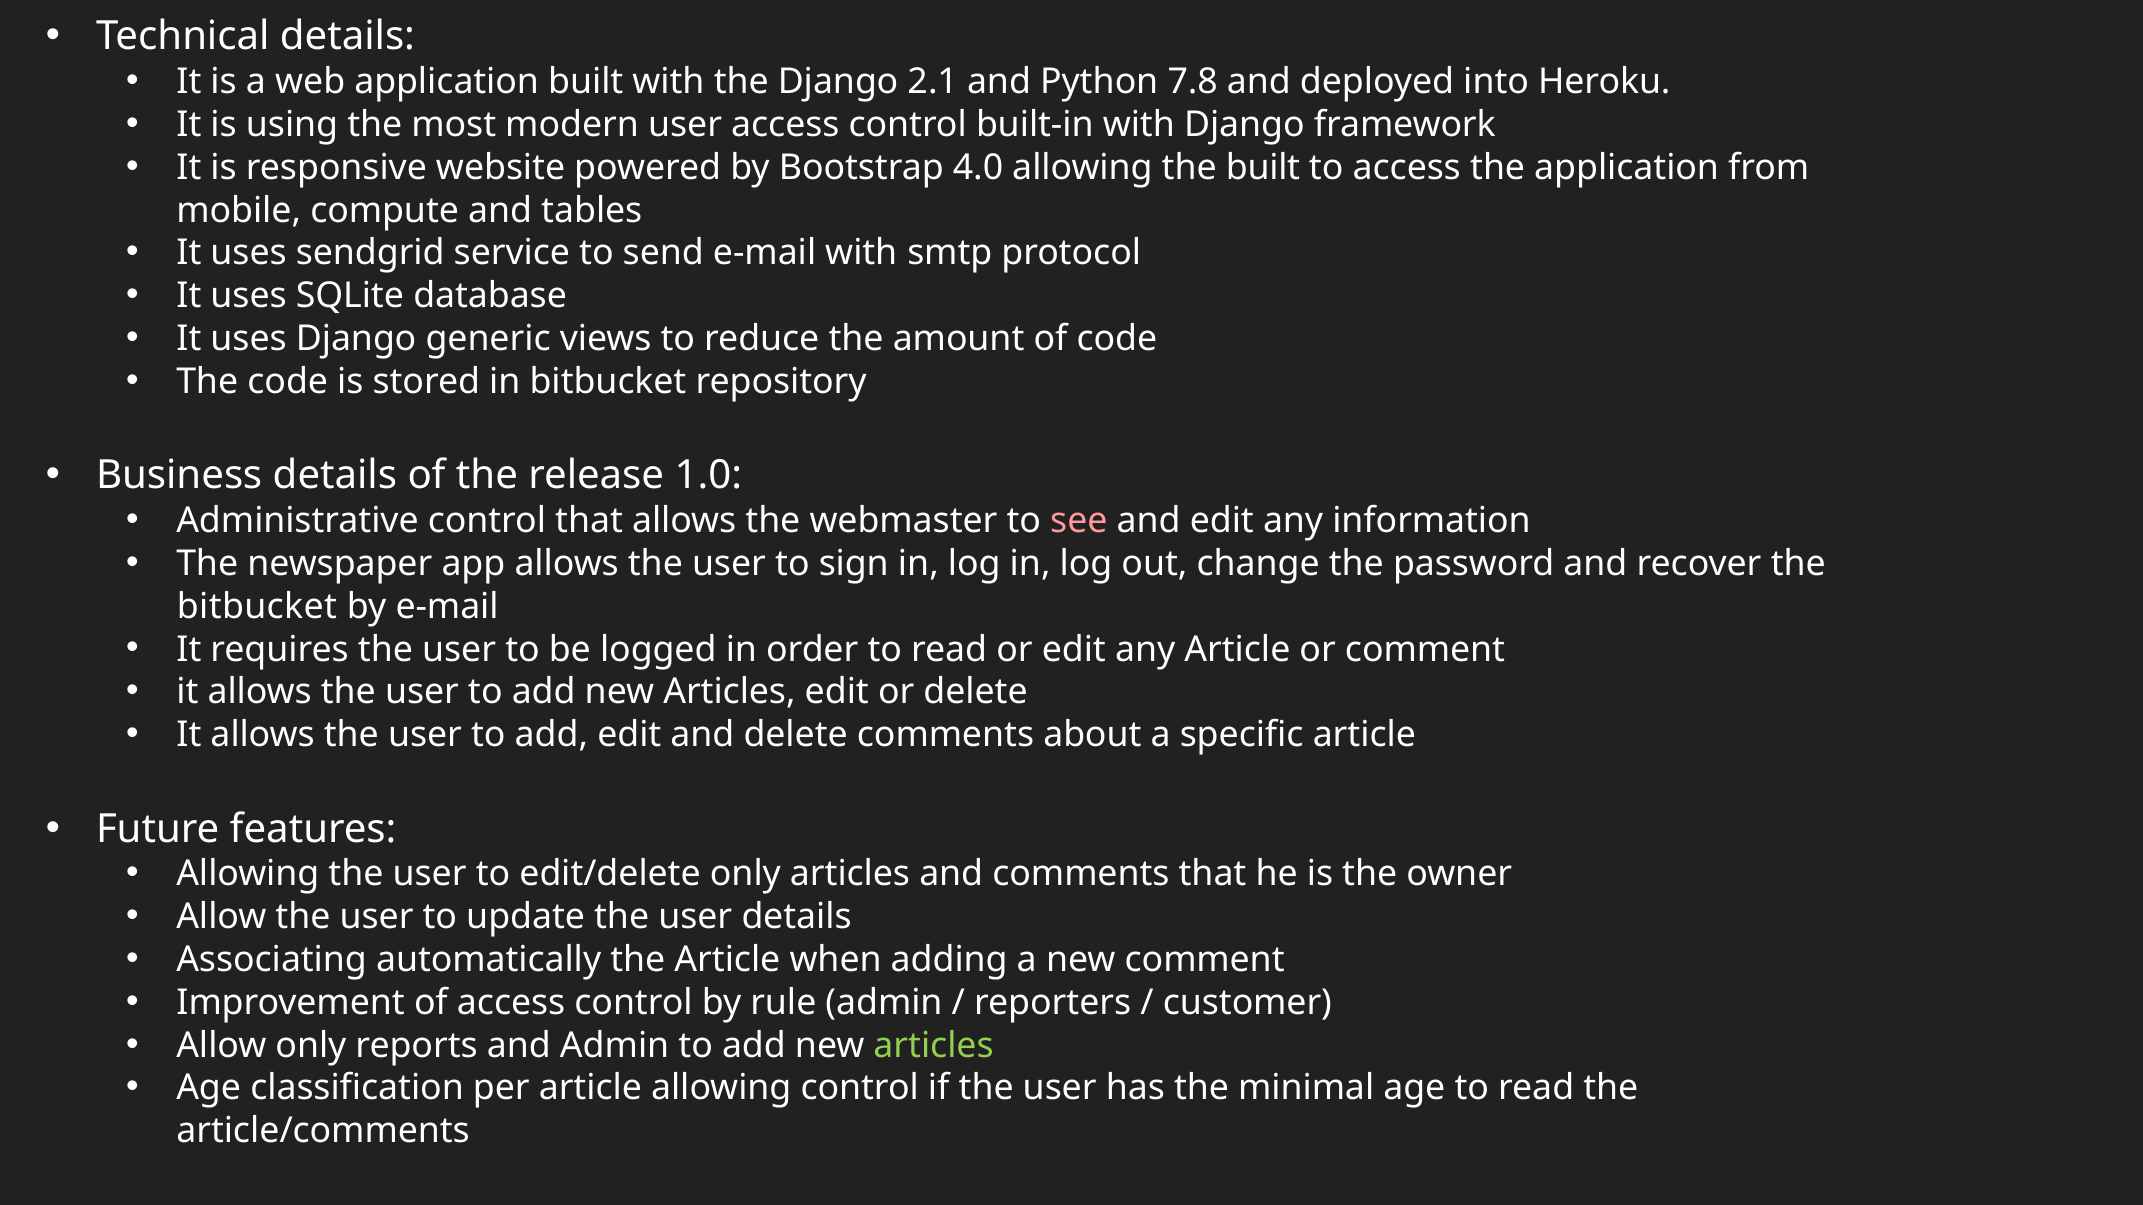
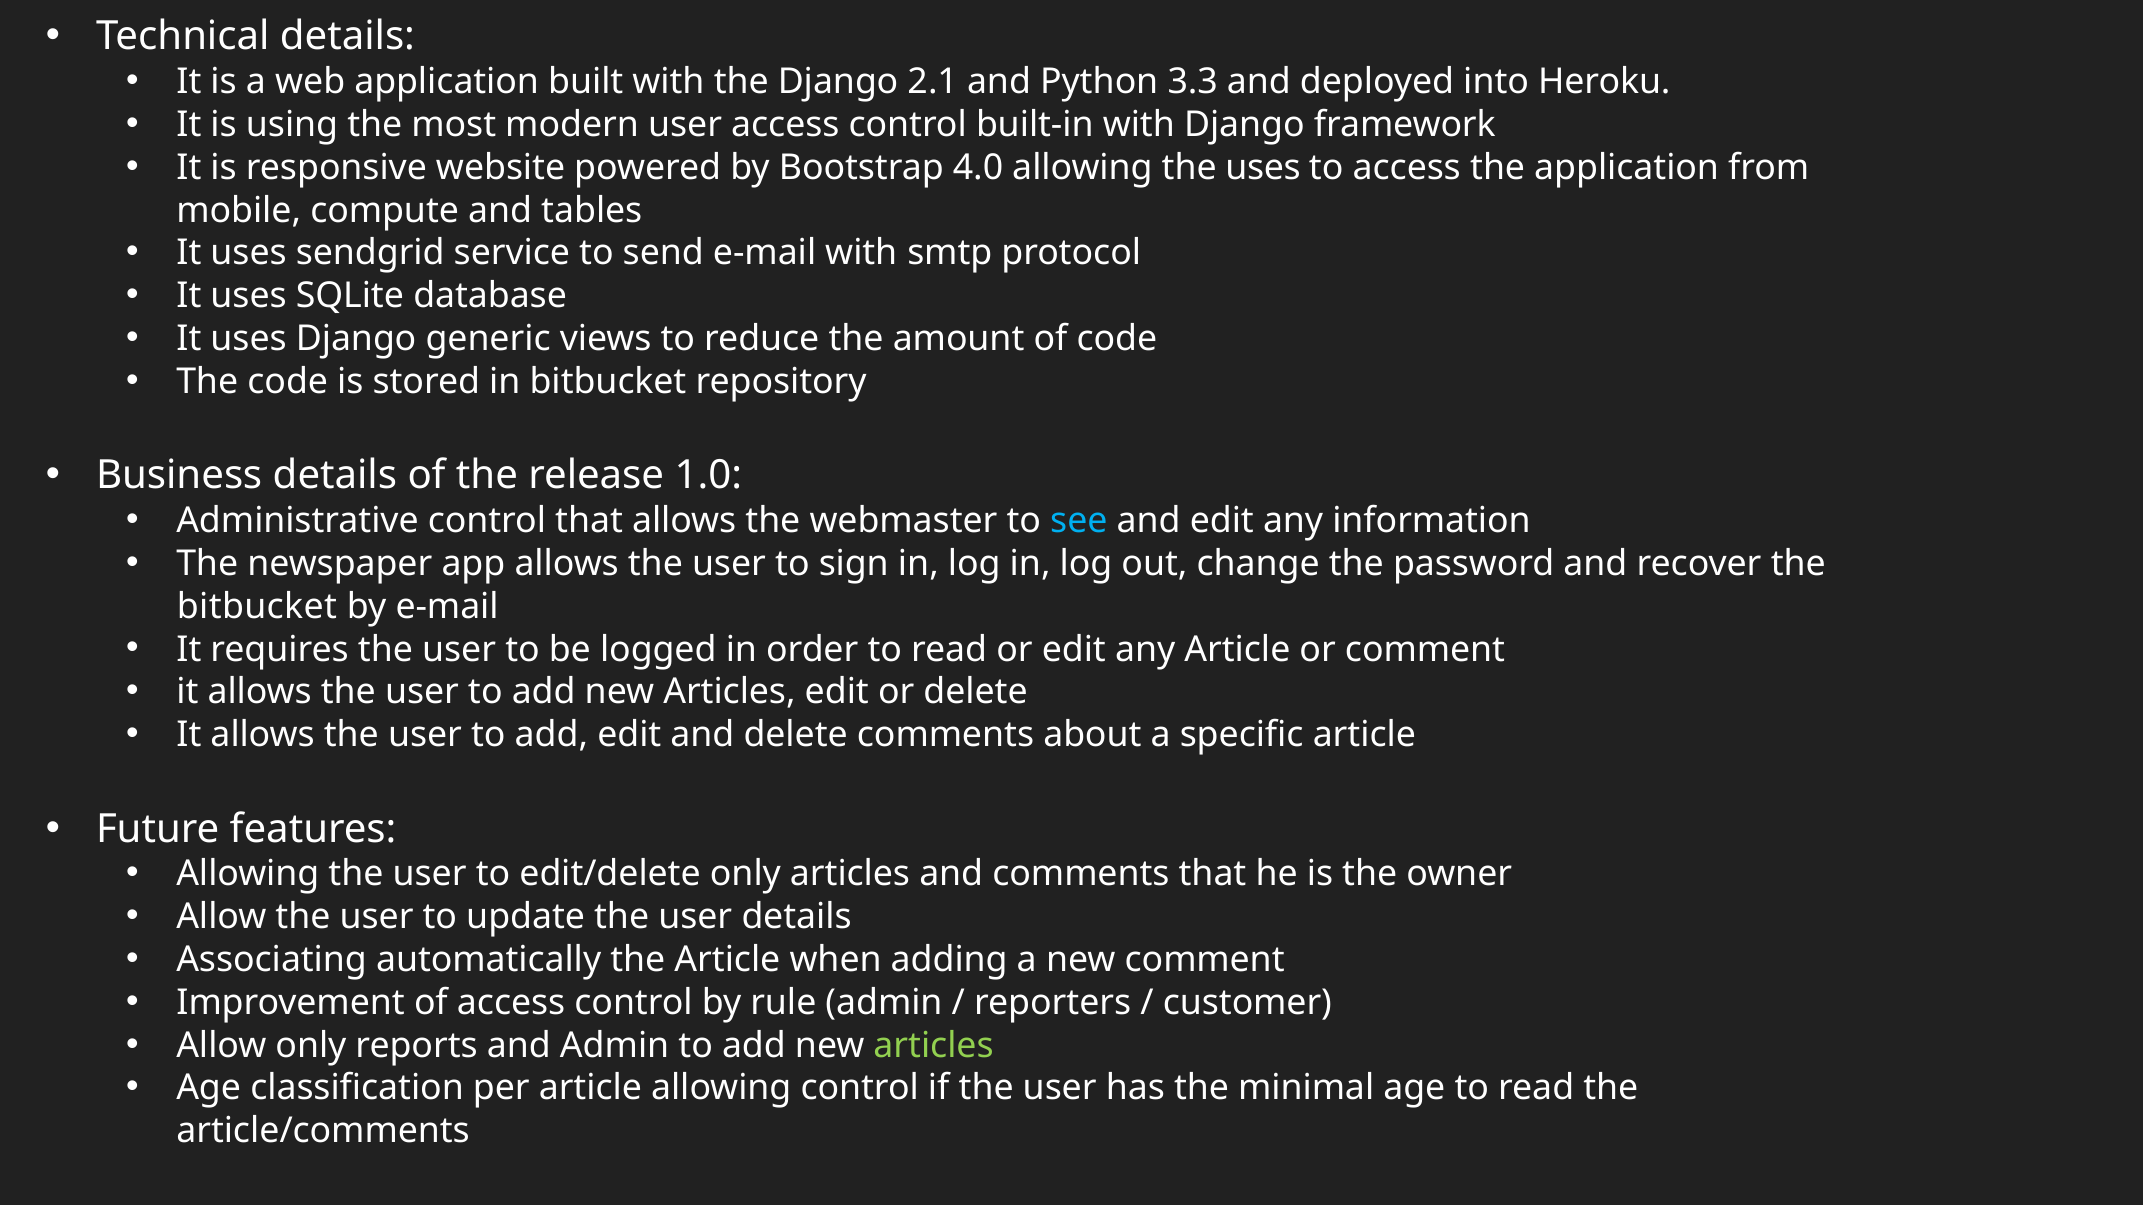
7.8: 7.8 -> 3.3 (1193, 82)
the built: built -> uses (1263, 167)
see colour: pink -> light blue (1079, 521)
